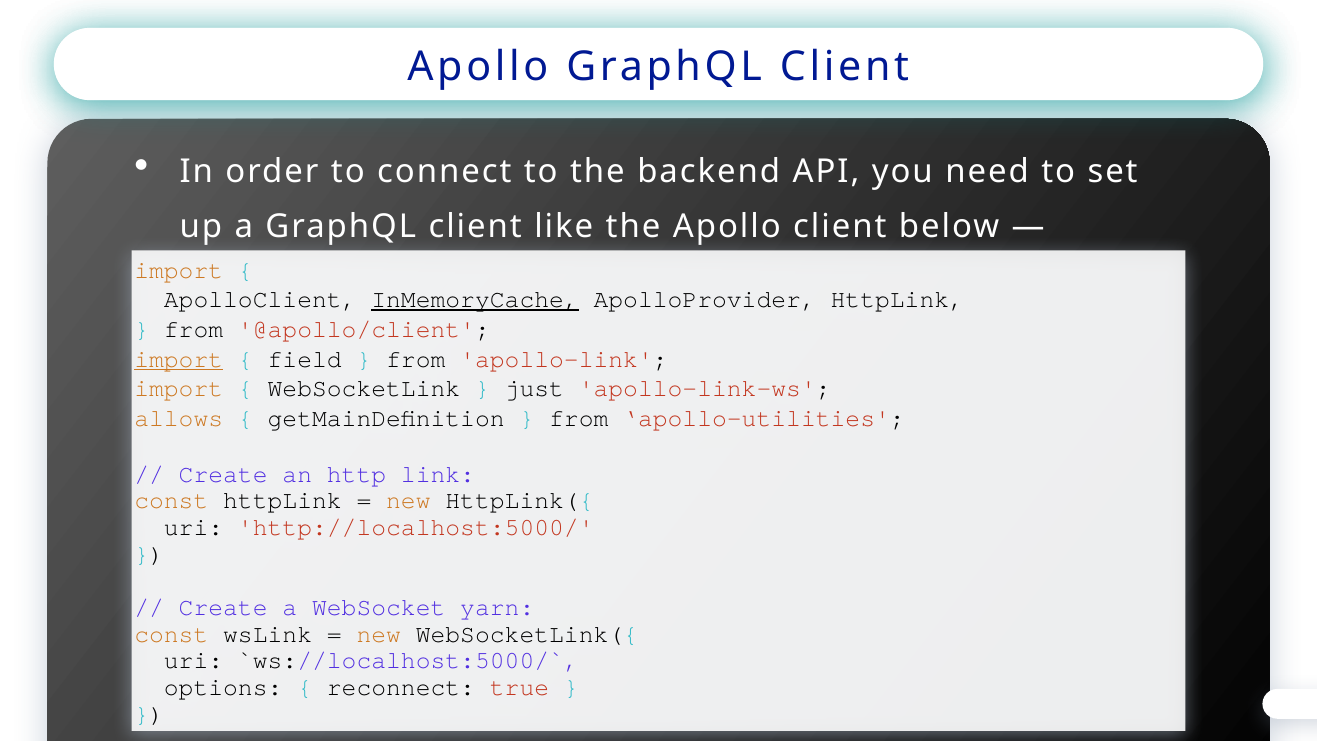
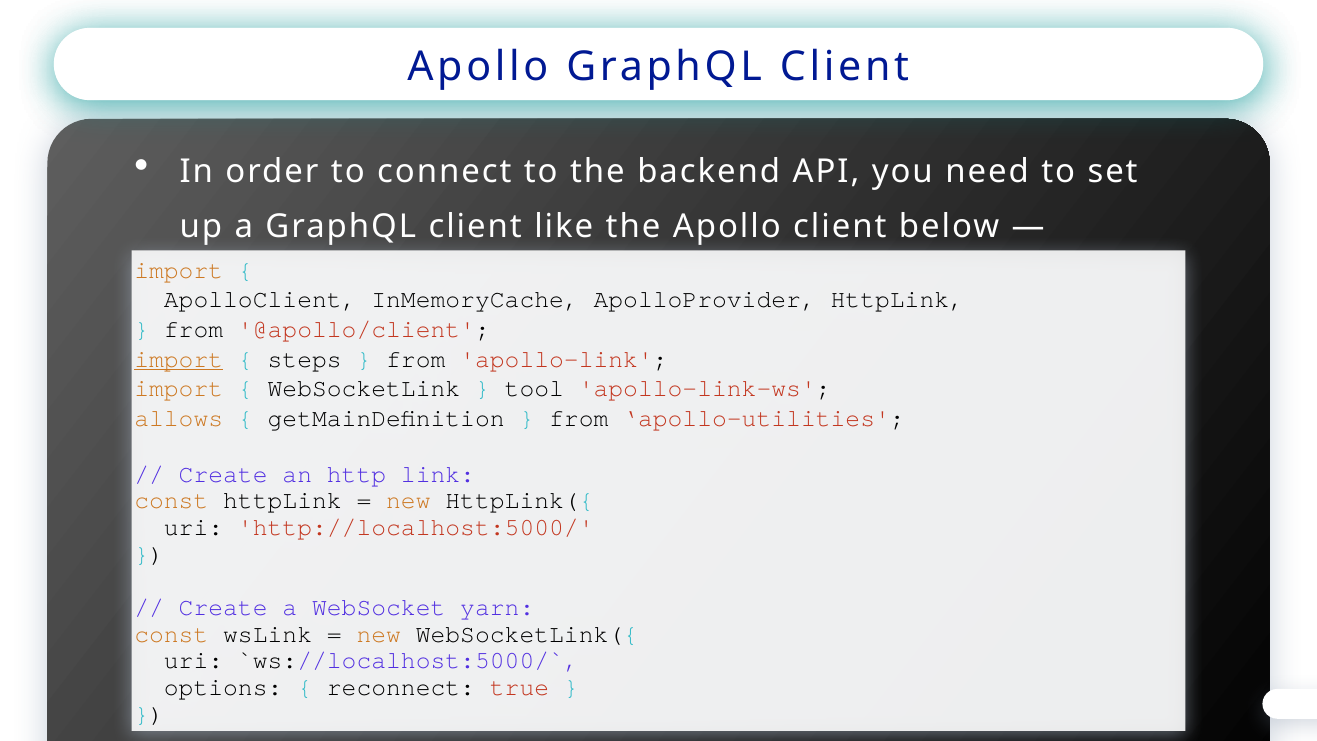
InMemoryCache underline: present -> none (475, 300)
field: field -> steps (305, 359)
just: just -> tool (534, 388)
